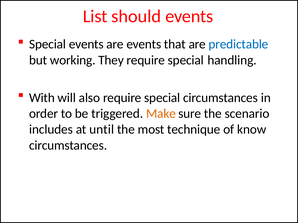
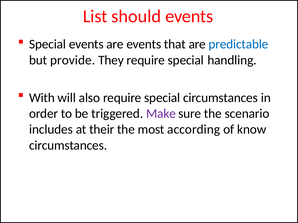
working: working -> provide (73, 60)
Make colour: orange -> purple (161, 114)
until: until -> their (102, 130)
technique: technique -> according (194, 130)
